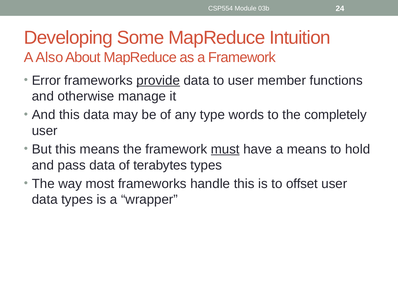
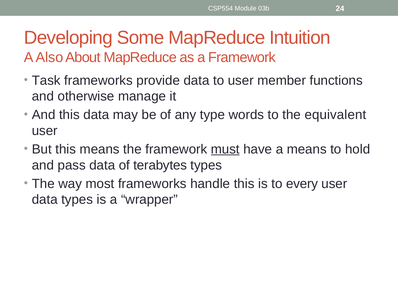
Error: Error -> Task (46, 81)
provide underline: present -> none (158, 81)
completely: completely -> equivalent (335, 115)
offset: offset -> every (302, 184)
